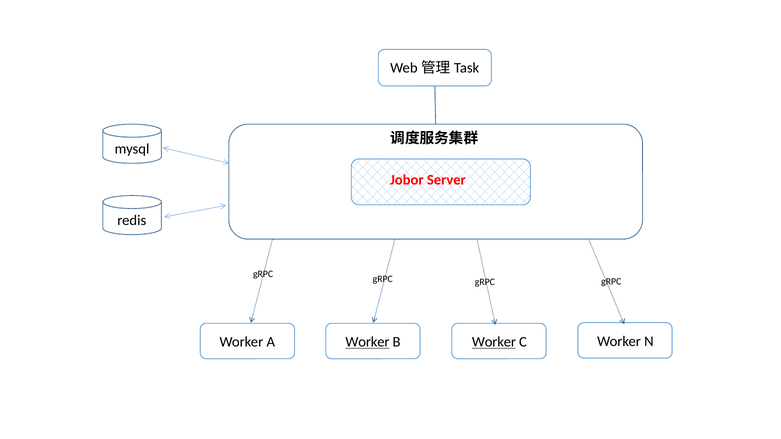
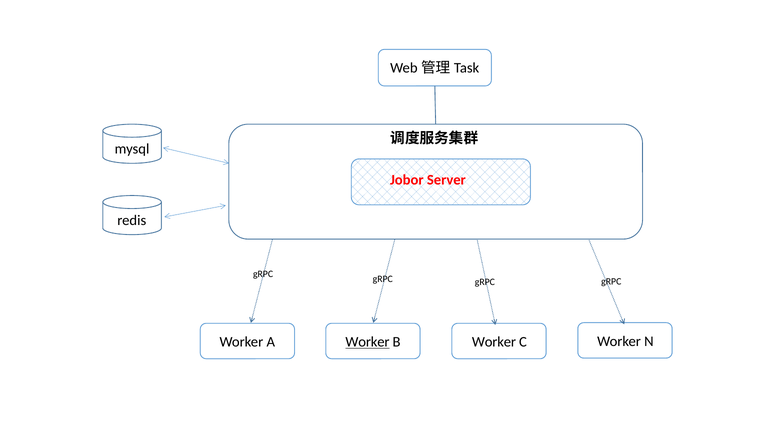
Worker underline: present -> none (494, 342)
